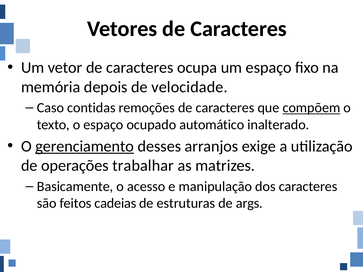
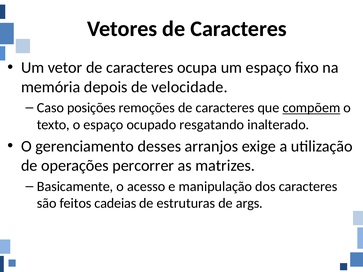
contidas: contidas -> posições (91, 108)
automático: automático -> resgatando (212, 125)
gerenciamento underline: present -> none (85, 146)
trabalhar: trabalhar -> percorrer (143, 166)
